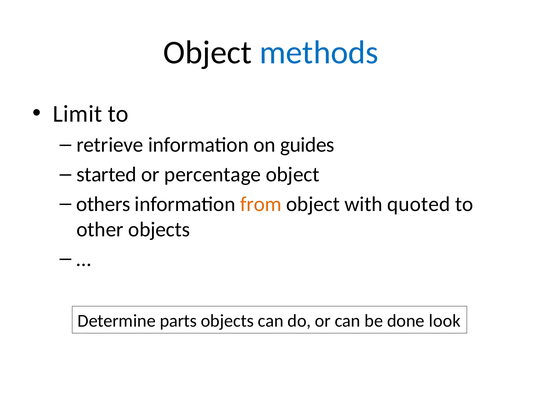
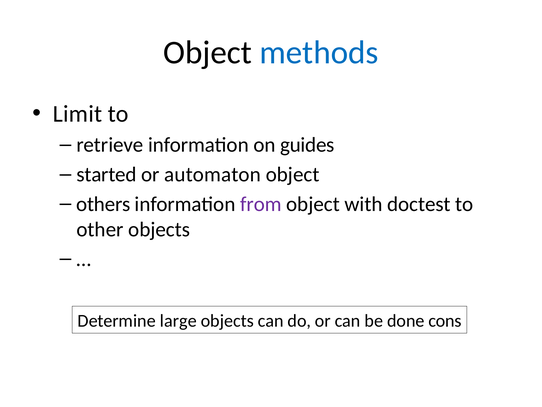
percentage: percentage -> automaton (213, 174)
from colour: orange -> purple (261, 204)
quoted: quoted -> doctest (419, 204)
parts: parts -> large (178, 320)
look: look -> cons (445, 320)
